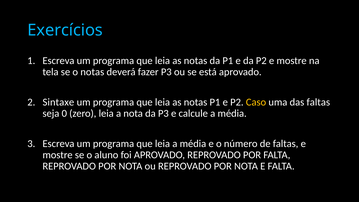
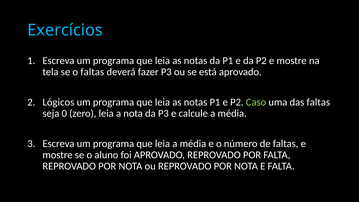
o notas: notas -> faltas (92, 72)
Sintaxe: Sintaxe -> Lógicos (58, 102)
Caso colour: yellow -> light green (256, 102)
